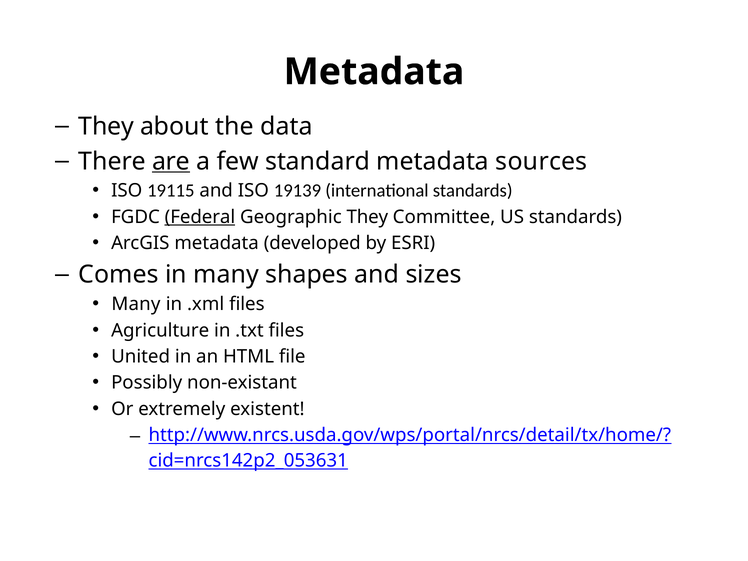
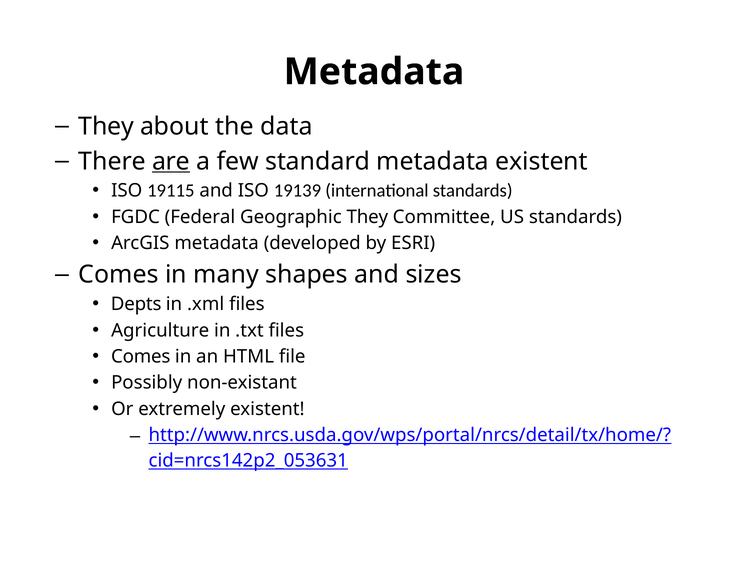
metadata sources: sources -> existent (542, 161)
Federal underline: present -> none (200, 217)
Many: Many -> Depts (136, 304)
United: United -> Comes (141, 357)
